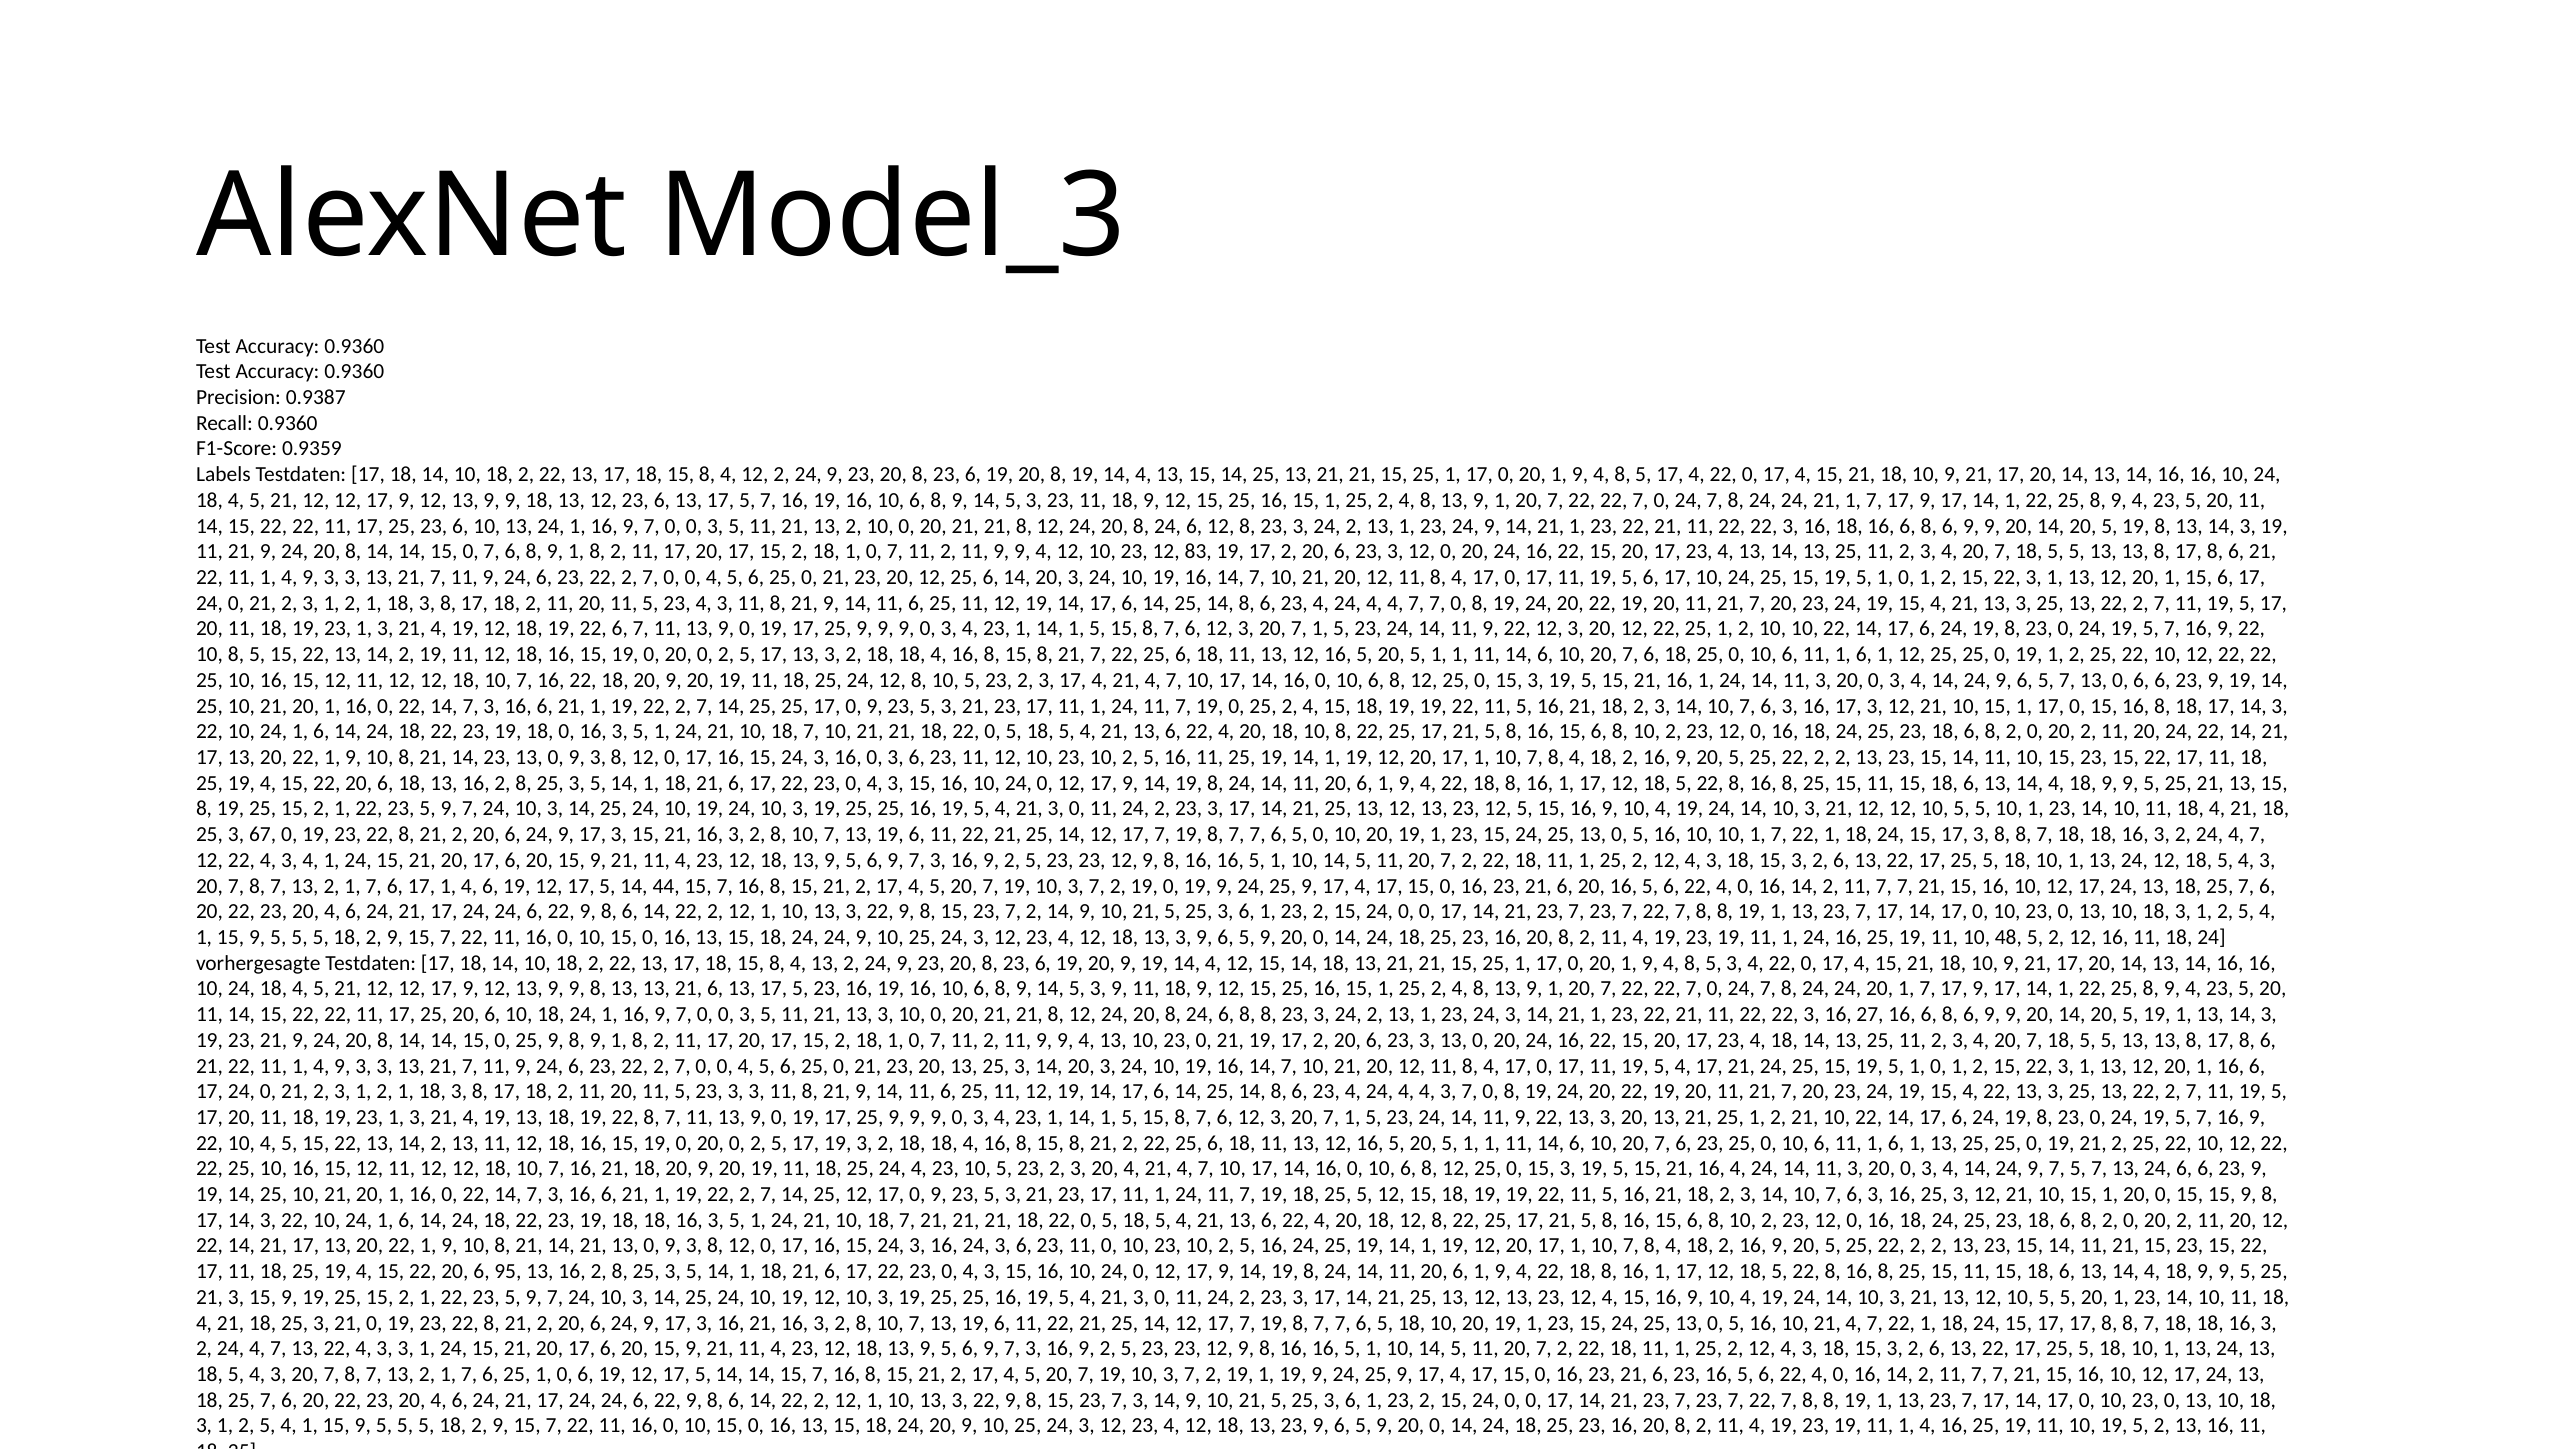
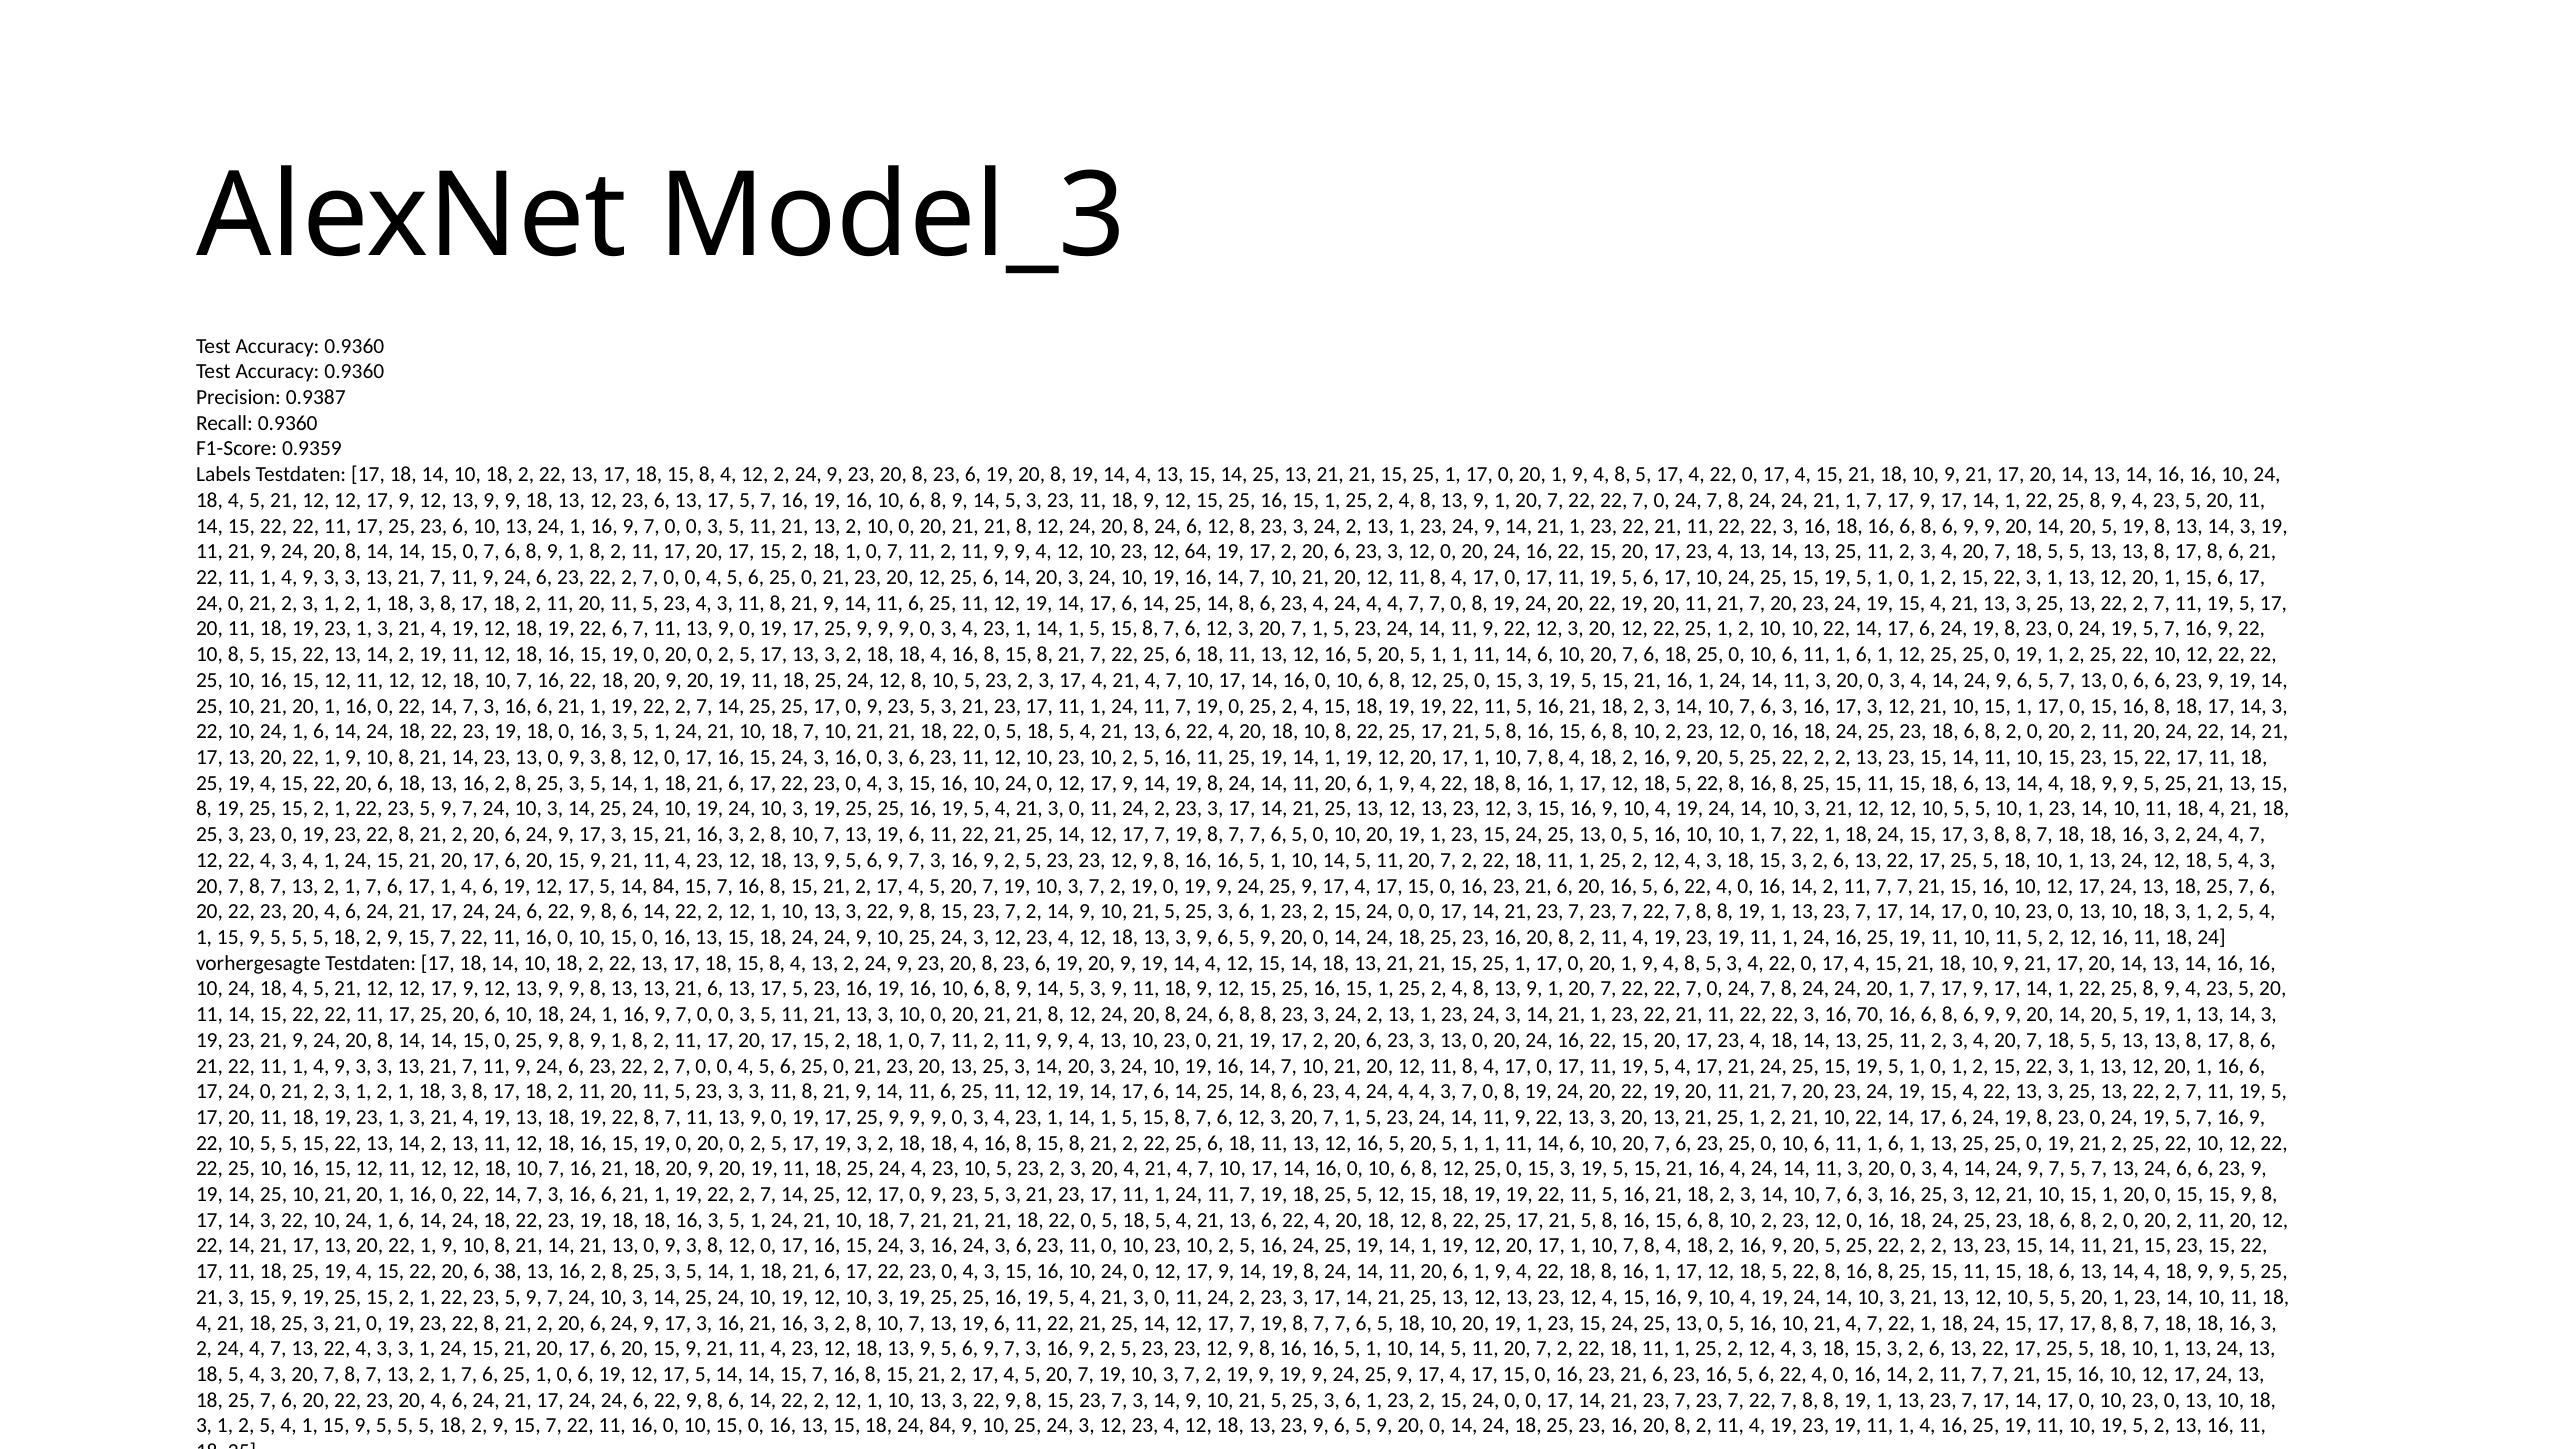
83: 83 -> 64 (1198, 552)
23 12 5: 5 -> 3 (1525, 809)
25 3 67: 67 -> 23 (263, 835)
14 44: 44 -> 84 (666, 886)
11 10 48: 48 -> 11 (2008, 937)
27: 27 -> 70 (1870, 1015)
22 10 4: 4 -> 5 (268, 1143)
95: 95 -> 38 (508, 1272)
2 19 1: 1 -> 9 (1266, 1374)
18 24 20: 20 -> 84 (943, 1426)
